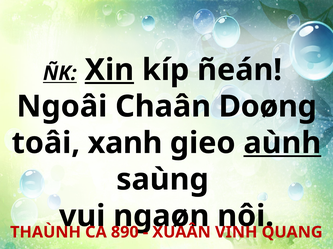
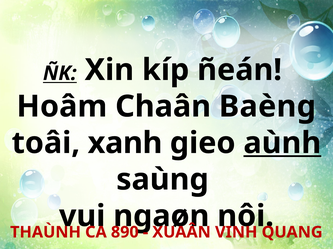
Xin underline: present -> none (109, 70)
Ngoâi: Ngoâi -> Hoâm (62, 107)
Doøng: Doøng -> Baèng (267, 107)
